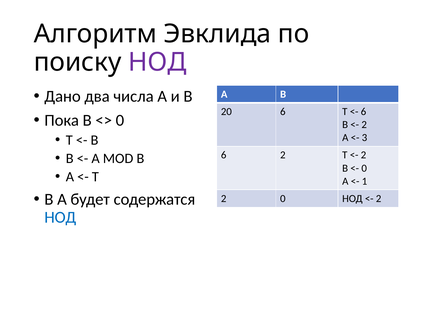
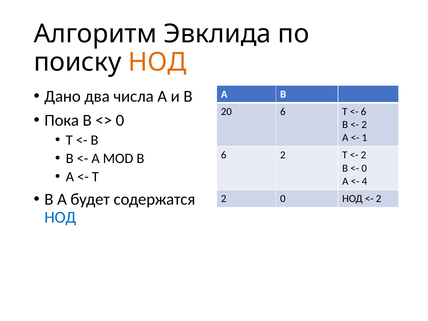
НОД colour: purple -> orange (157, 62)
3: 3 -> 1 (365, 138)
1: 1 -> 4 (365, 181)
